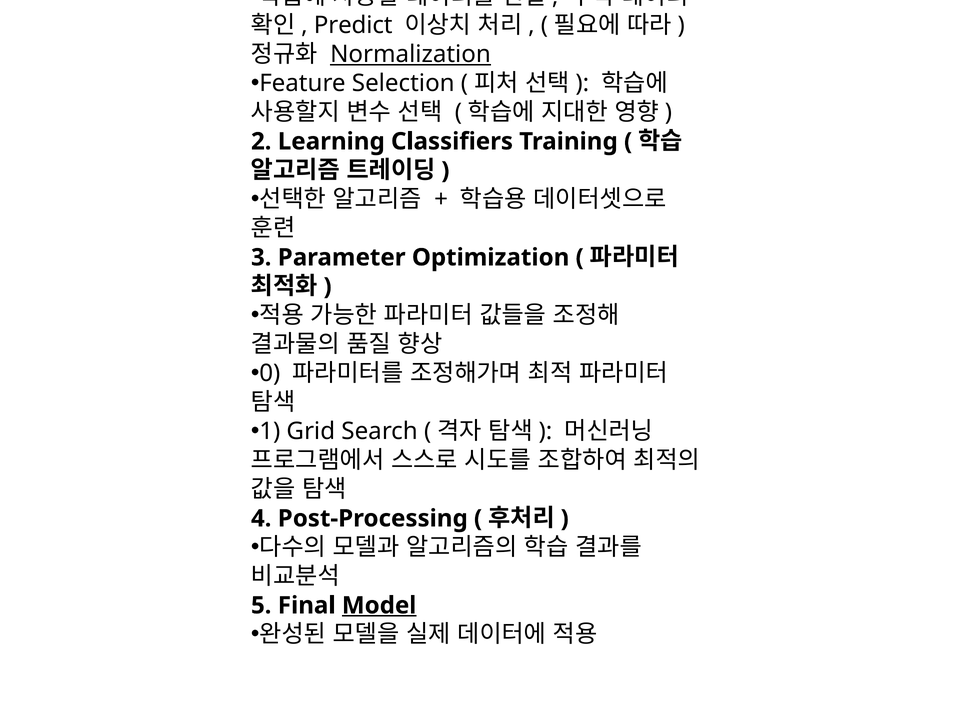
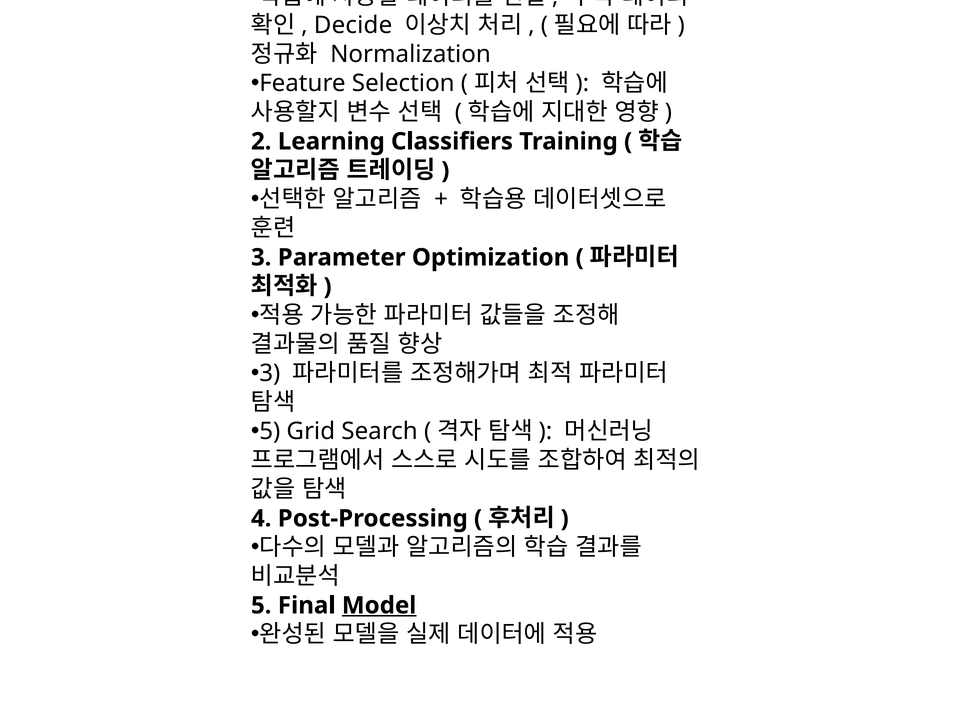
Predict: Predict -> Decide (353, 25)
Normalization underline: present -> none (410, 54)
0: 0 -> 3 (270, 373)
1: 1 -> 5 (270, 431)
